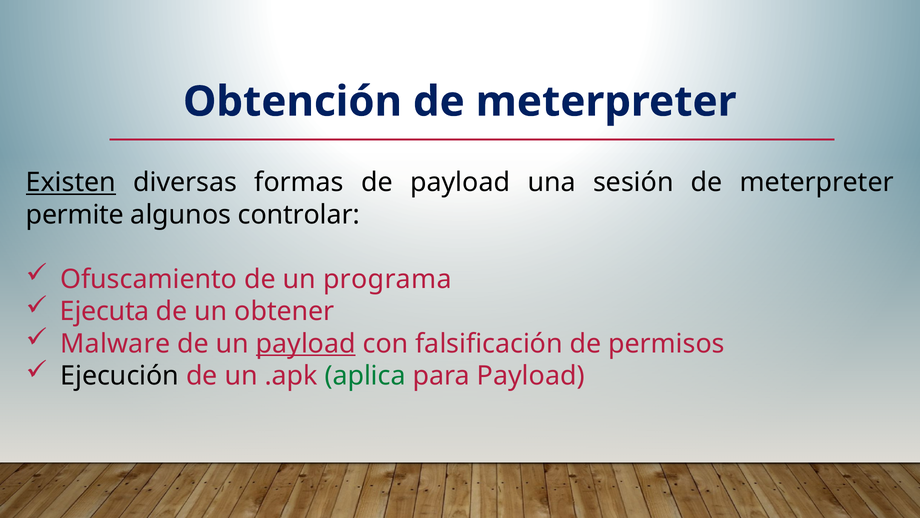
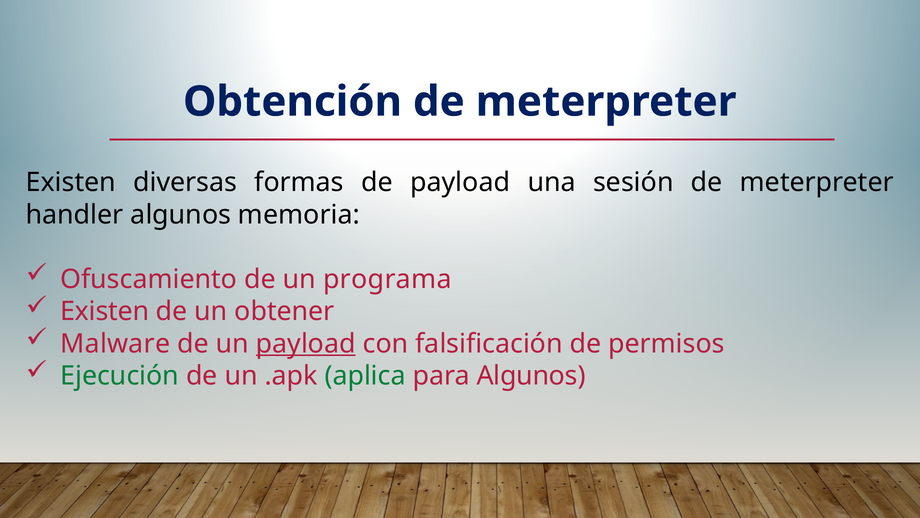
Existen underline: present -> none (71, 182)
permite: permite -> handler (75, 215)
controlar: controlar -> memoria (299, 215)
Ejecuta: Ejecuta -> Existen (105, 311)
Ejecución colour: black -> green (120, 376)
para Payload: Payload -> Algunos (531, 376)
